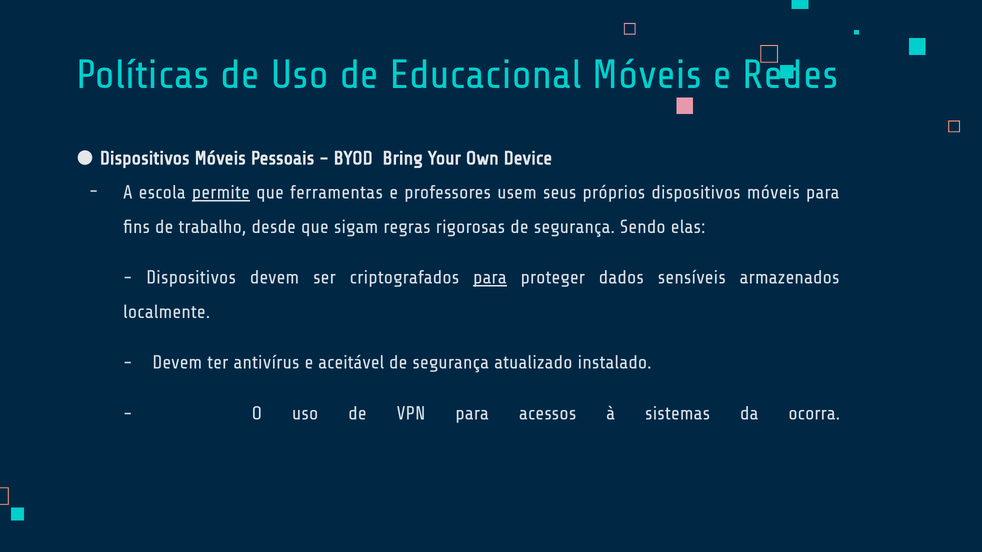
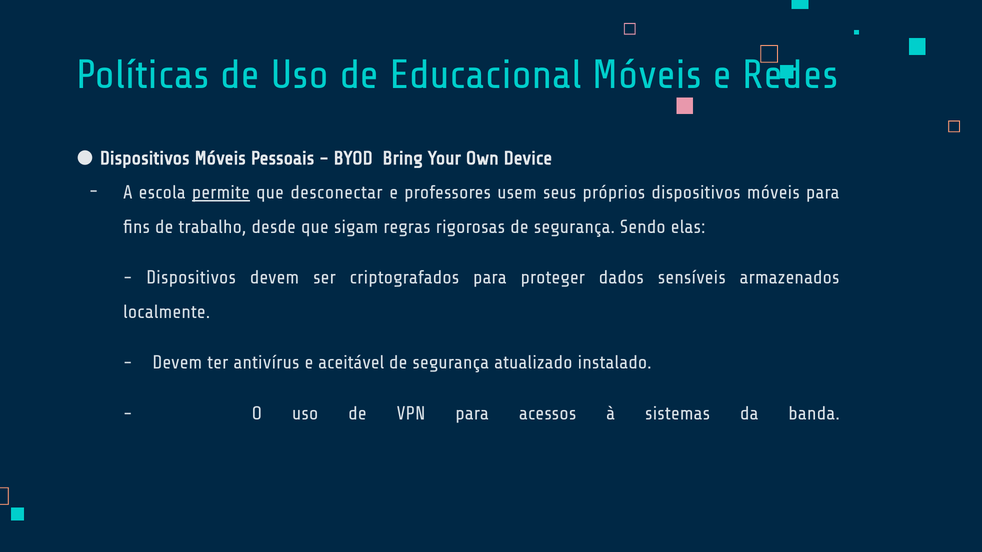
ferramentas: ferramentas -> desconectar (336, 193)
para underline: present -> none (490, 278)
ocorra: ocorra -> banda (814, 414)
